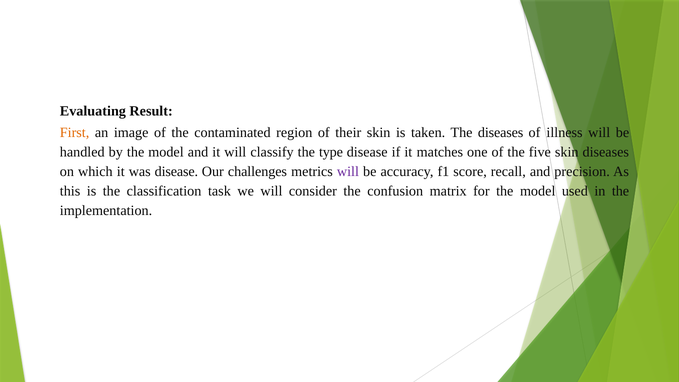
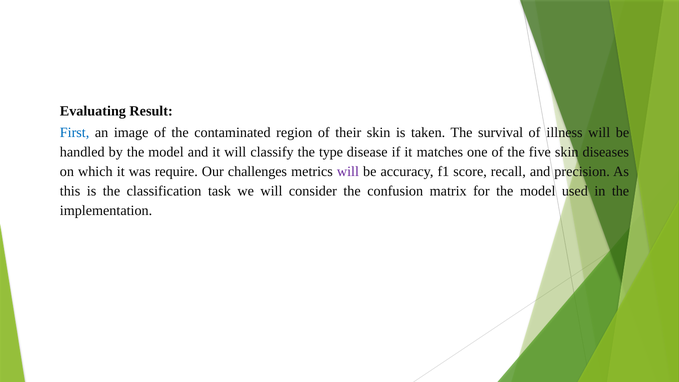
First colour: orange -> blue (75, 133)
The diseases: diseases -> survival (501, 133)
was disease: disease -> require (176, 172)
